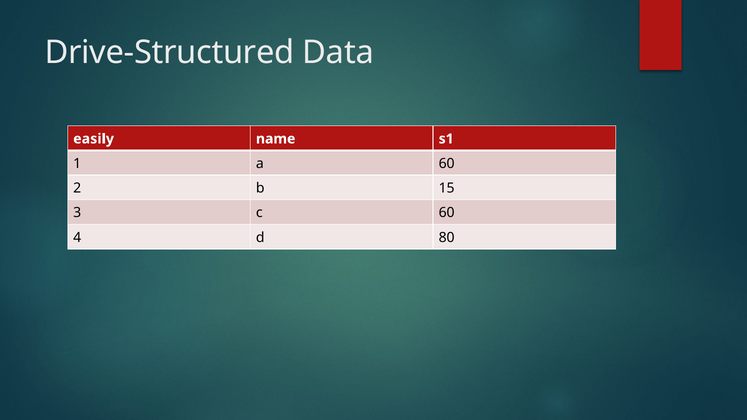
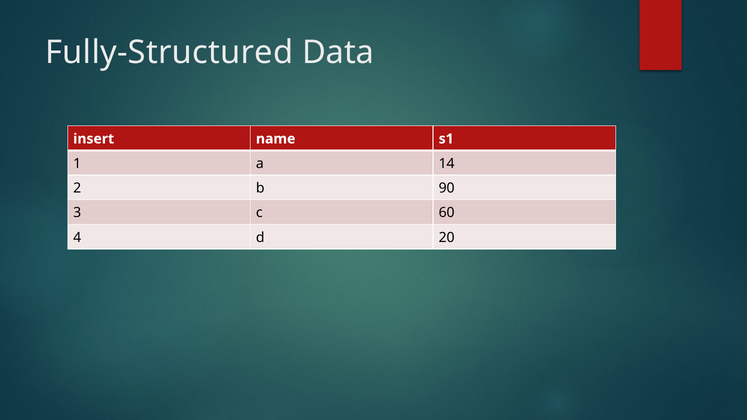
Drive-Structured: Drive-Structured -> Fully-Structured (169, 52)
easily: easily -> insert (94, 139)
a 60: 60 -> 14 (447, 164)
15: 15 -> 90 (447, 188)
80: 80 -> 20 (447, 238)
